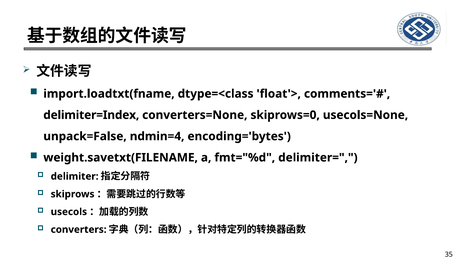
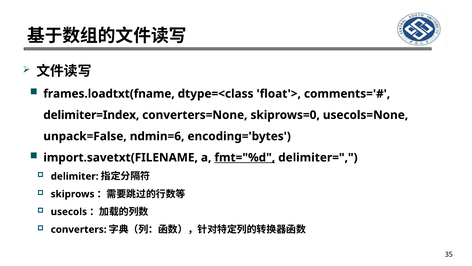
import.loadtxt(fname: import.loadtxt(fname -> frames.loadtxt(fname (109, 94)
ndmin=4: ndmin=4 -> ndmin=6 (157, 136)
weight.savetxt(FILENAME: weight.savetxt(FILENAME -> import.savetxt(FILENAME (121, 157)
fmt="%d underline: none -> present (245, 157)
